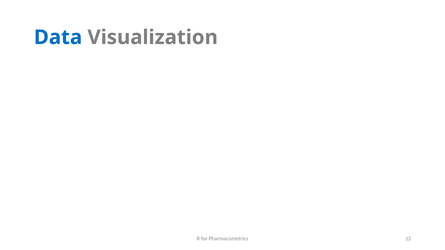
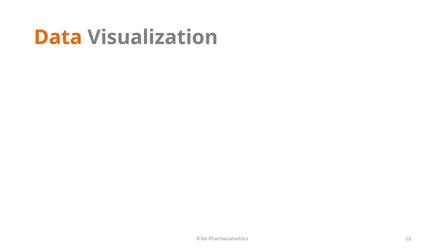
Data colour: blue -> orange (58, 37)
